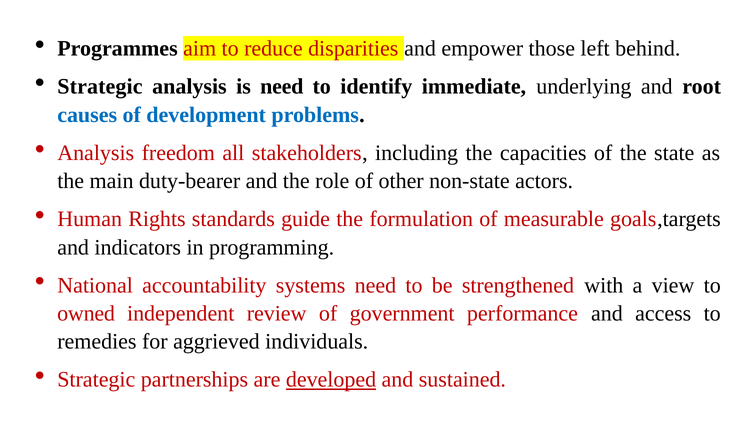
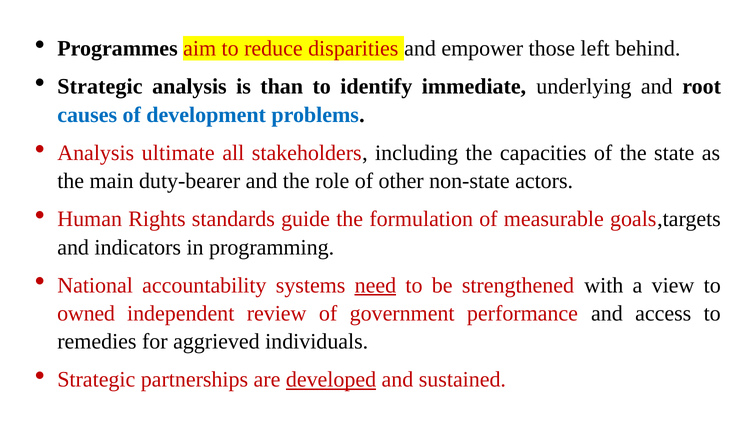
is need: need -> than (282, 87)
freedom: freedom -> ultimate (178, 153)
need underline: none -> present (375, 285)
